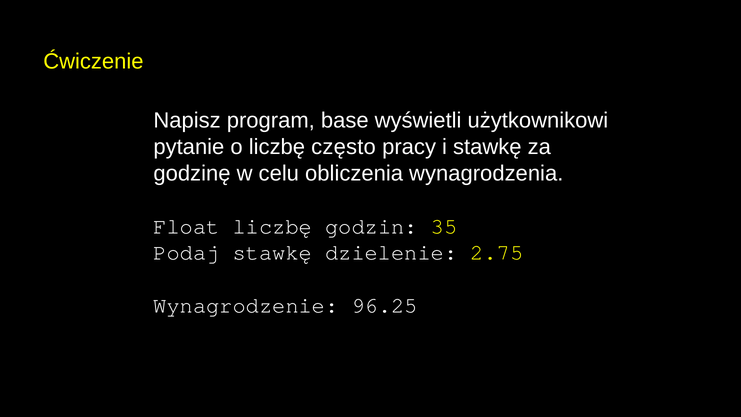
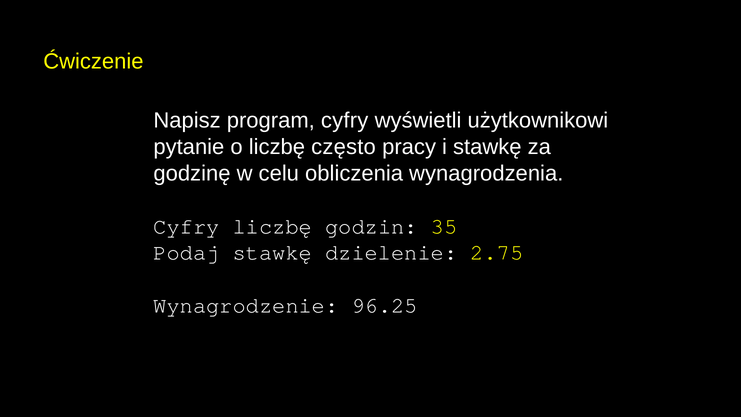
program base: base -> cyfry (345, 121)
Float: Float -> Cyfry (186, 226)
